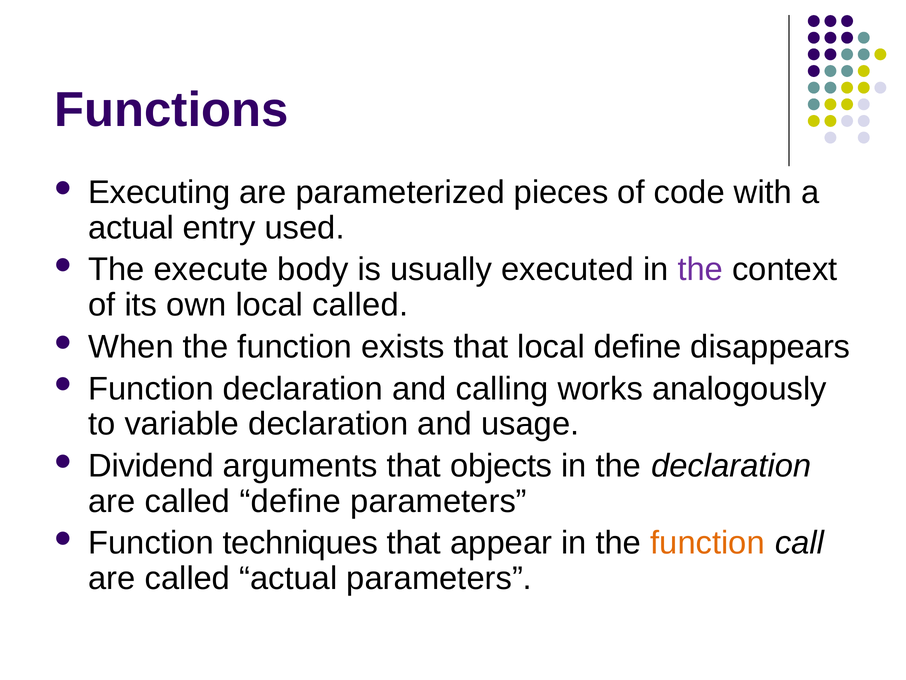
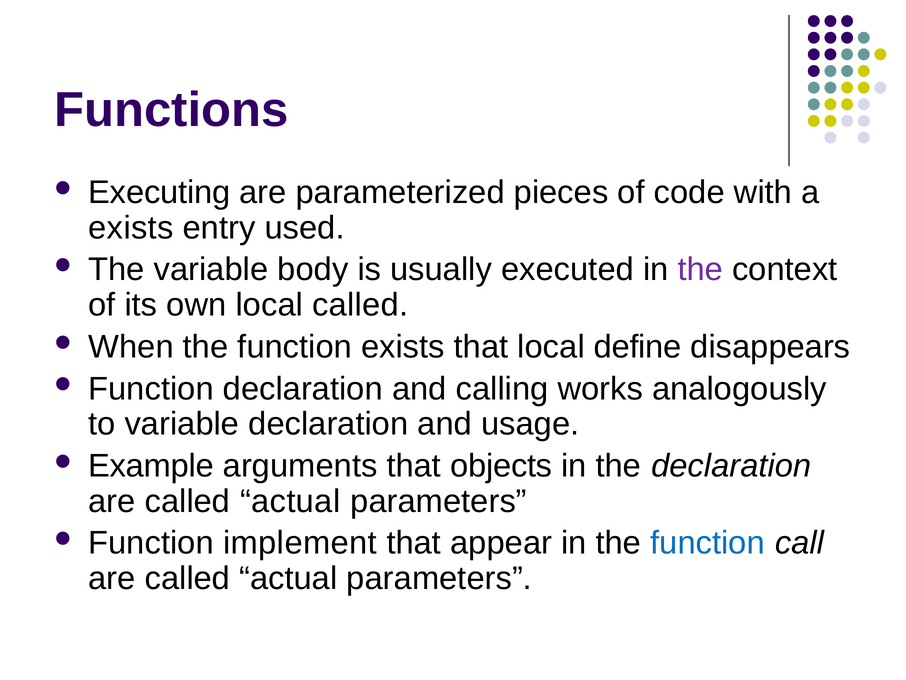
actual: actual -> exists (131, 228)
The execute: execute -> variable (211, 269)
Dividend: Dividend -> Example (151, 466)
define: define -> actual (290, 501)
techniques: techniques -> implement (300, 543)
function colour: orange -> blue (708, 543)
